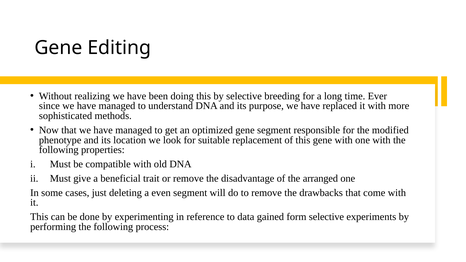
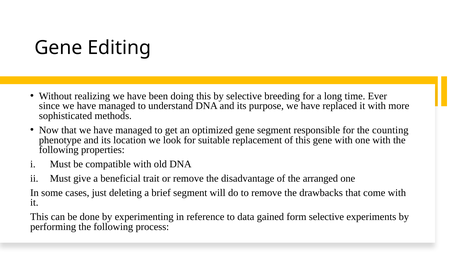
modified: modified -> counting (390, 130)
even: even -> brief (161, 193)
